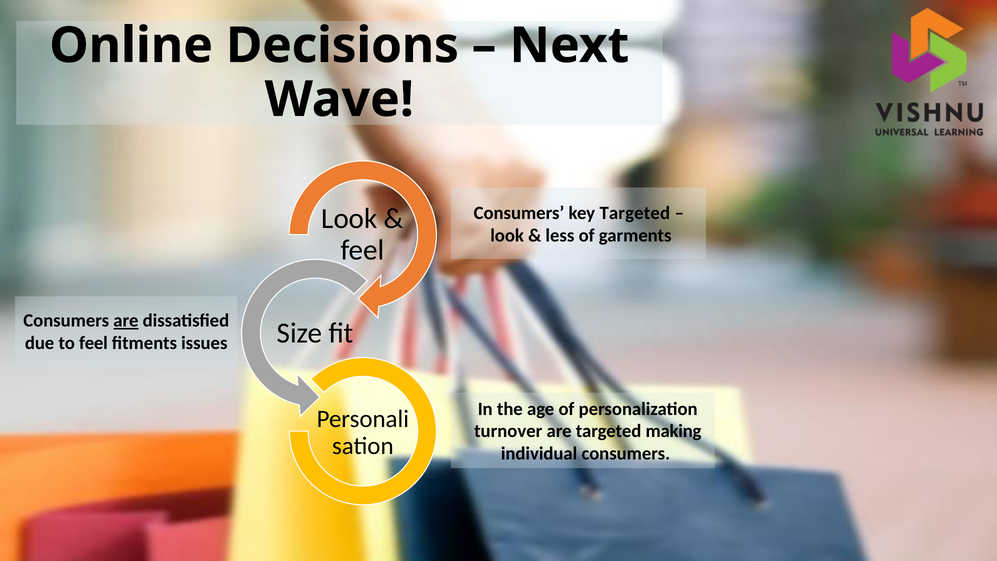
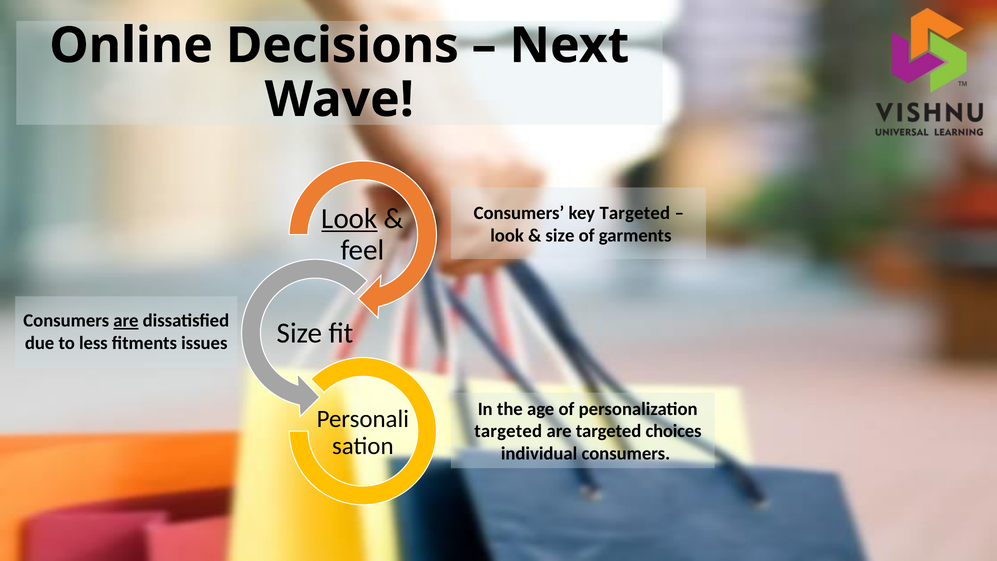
Look underline: none -> present (349, 219)
less: less -> size (560, 235)
to feel: feel -> less (93, 343)
turnover: turnover -> targeted (508, 431)
making: making -> choices (673, 431)
